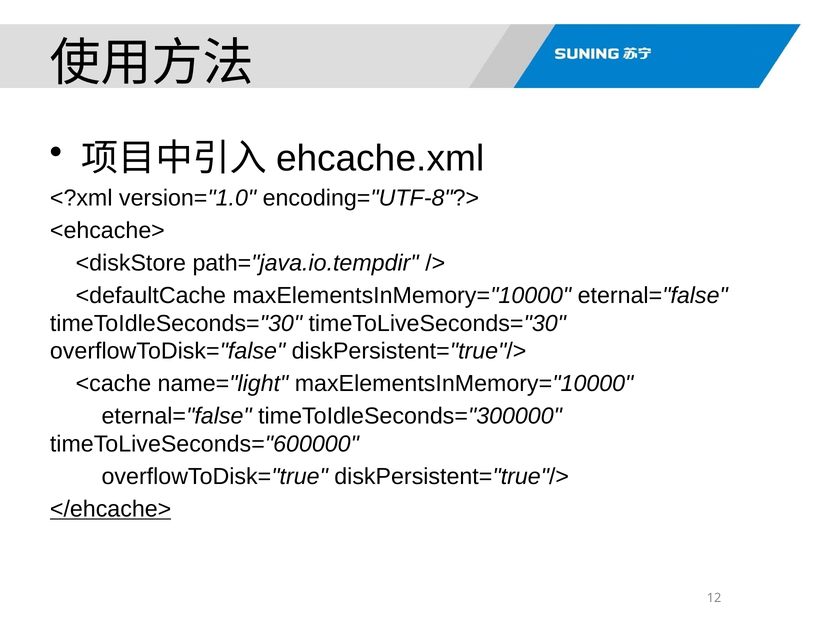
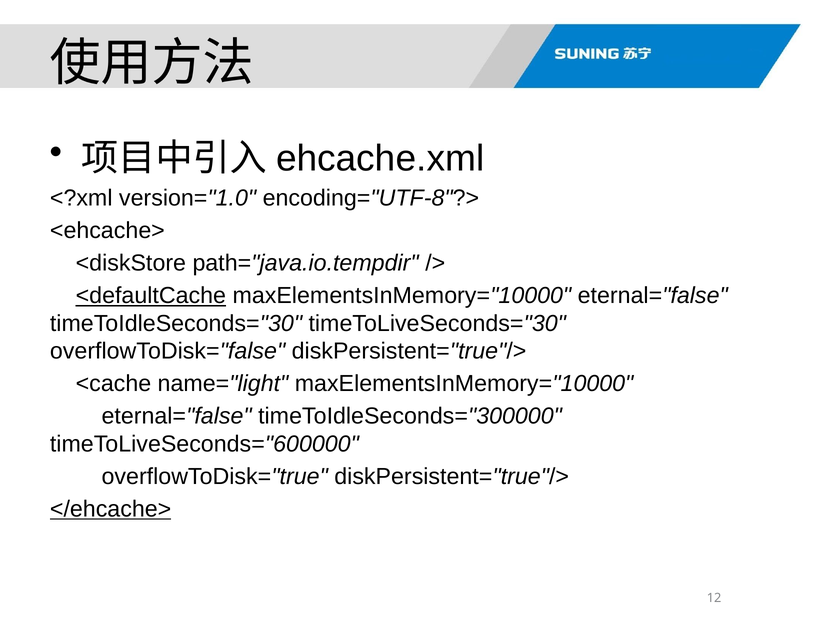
<defaultCache underline: none -> present (151, 296)
